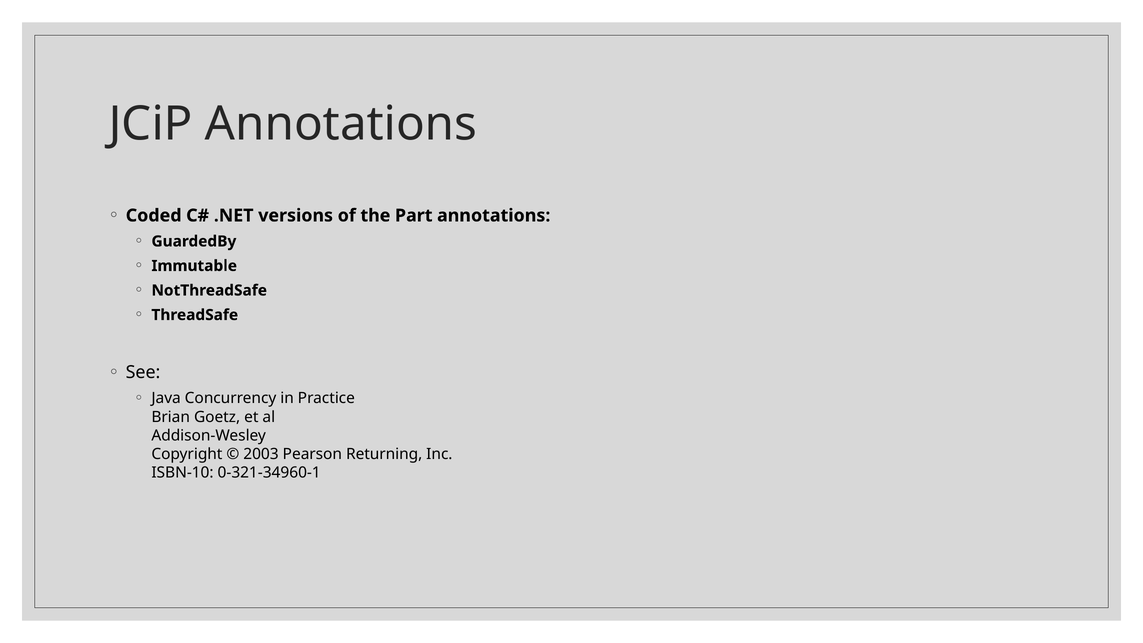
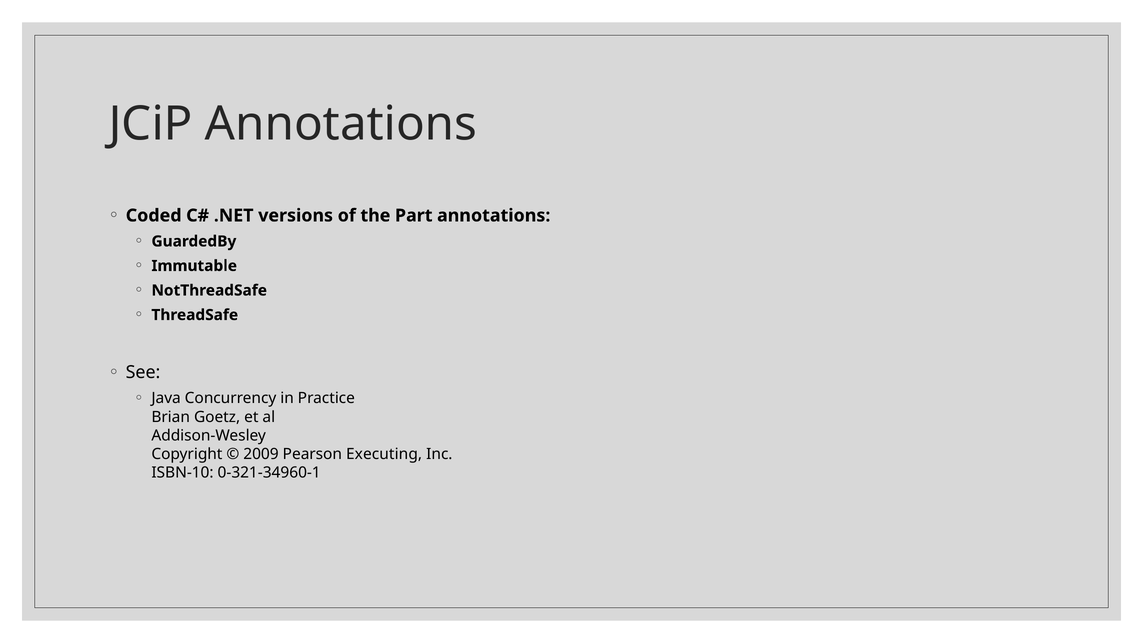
2003: 2003 -> 2009 (261, 454)
Returning: Returning -> Executing (384, 454)
